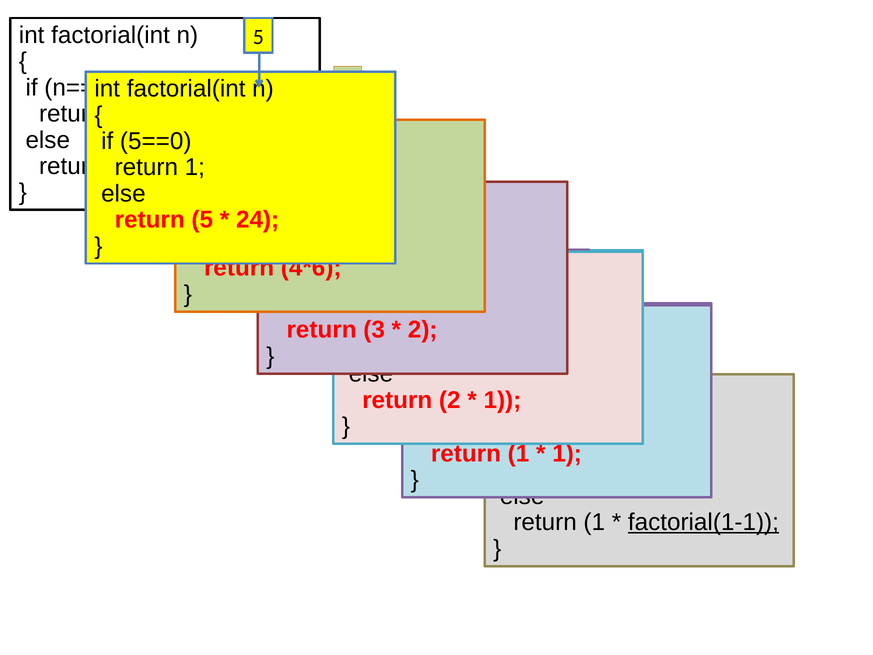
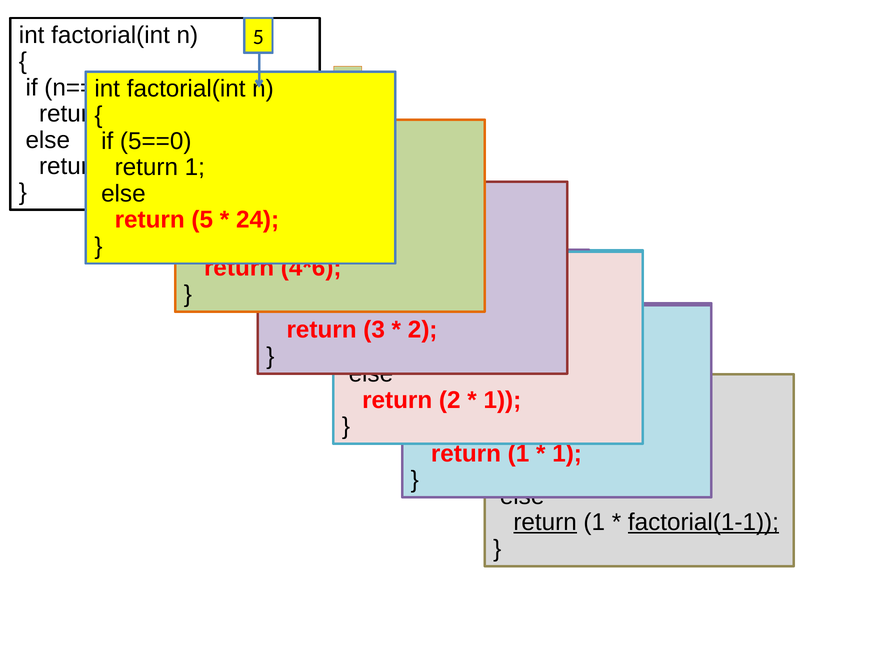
return underline: none -> present (545, 522)
